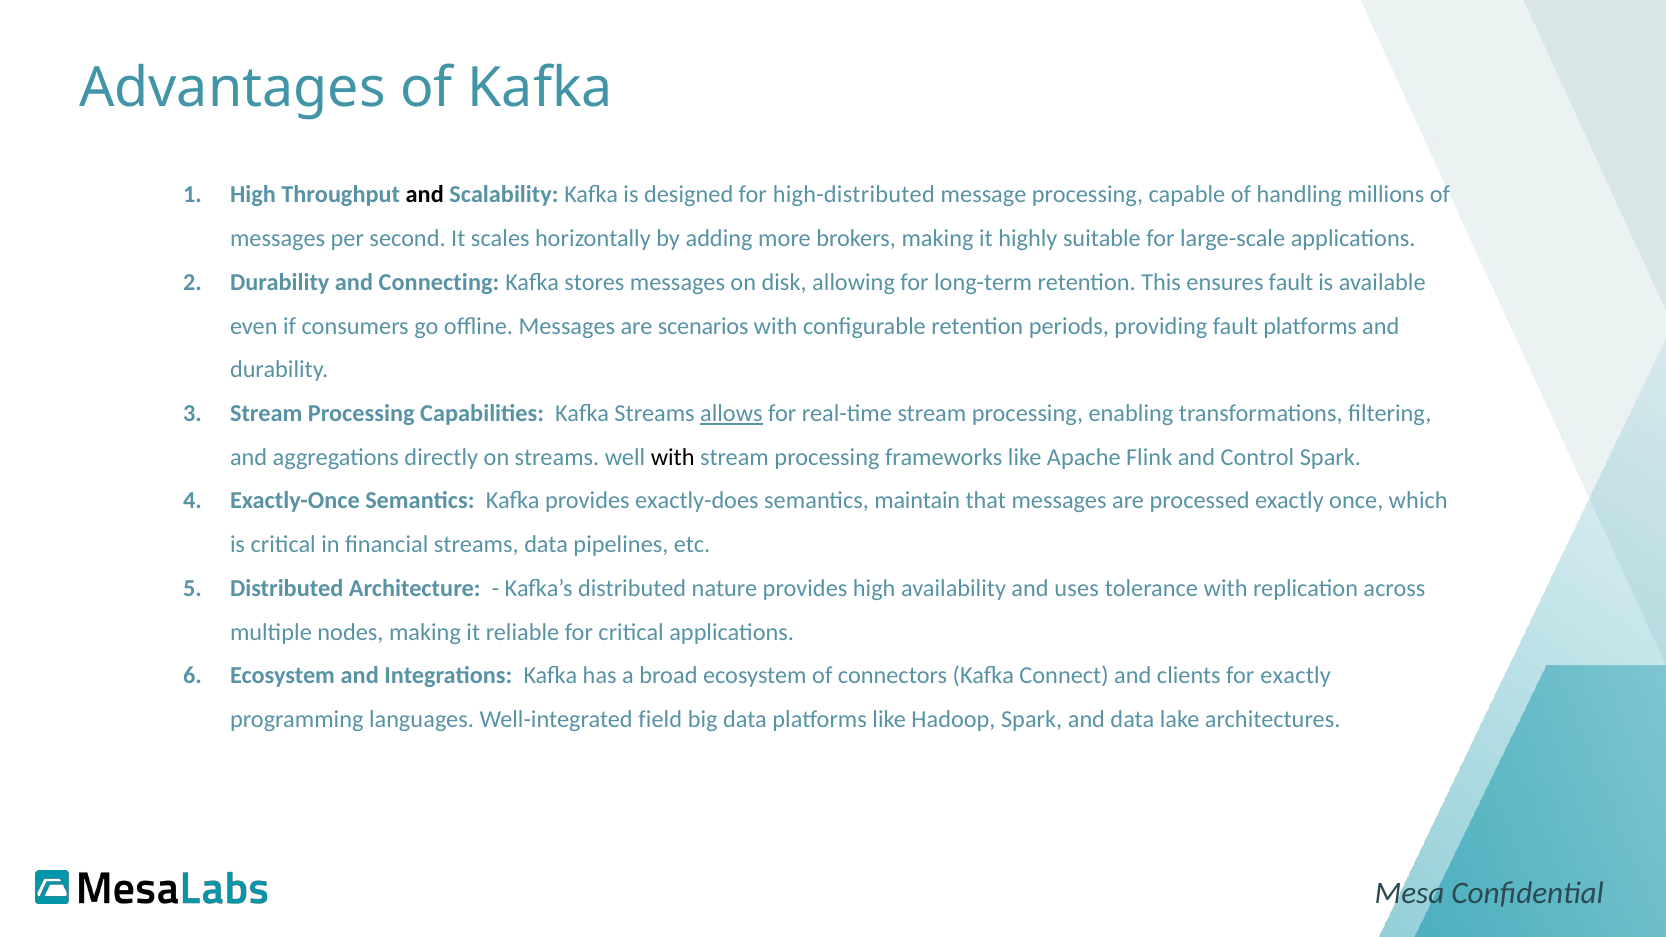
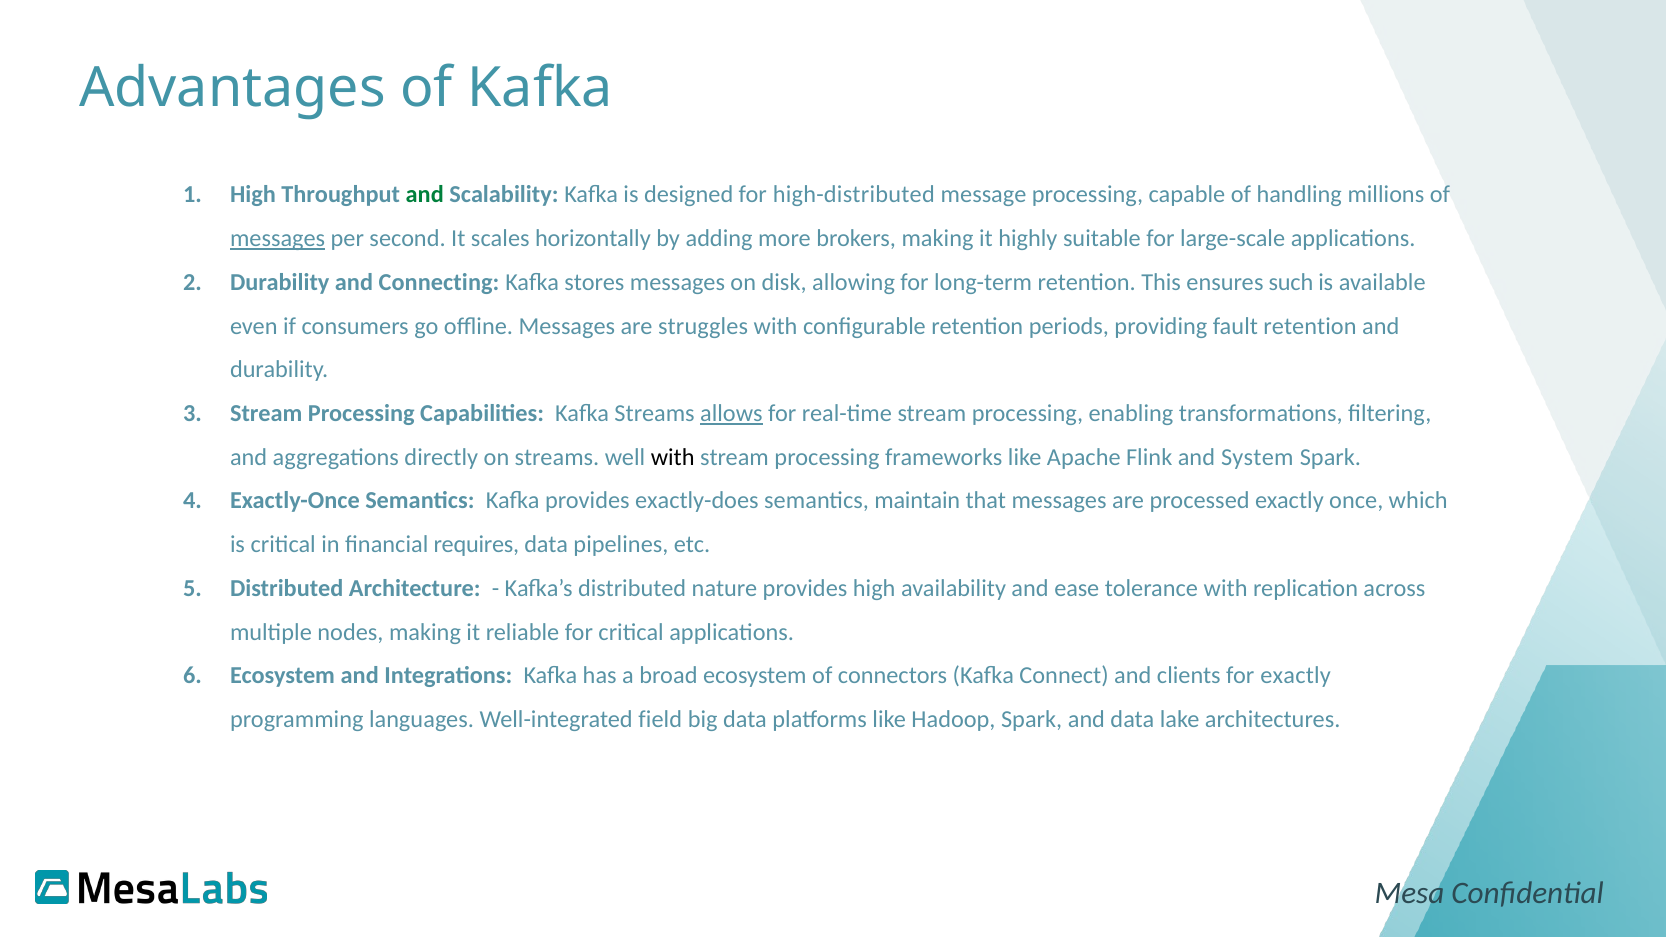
and colour: black -> green (425, 195)
messages underline: none -> present (278, 239)
ensures fault: fault -> such (1291, 282)
scenarios: scenarios -> struggles (703, 326)
fault platforms: platforms -> retention (1310, 326)
Control: Control -> System (1257, 457)
financial streams: streams -> requires (476, 545)
uses: uses -> ease (1077, 588)
